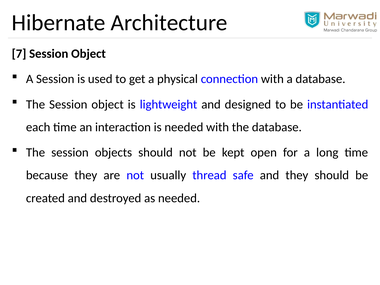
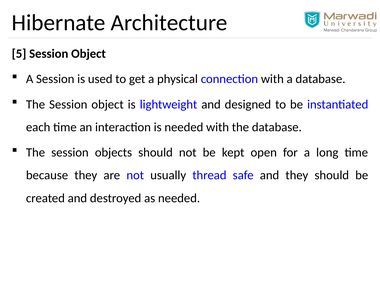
7: 7 -> 5 (19, 54)
